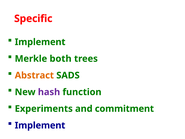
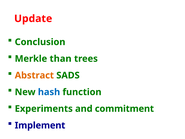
Specific: Specific -> Update (33, 19)
Implement: Implement -> Conclusion (40, 42)
both: both -> than (61, 59)
hash colour: purple -> blue (49, 92)
